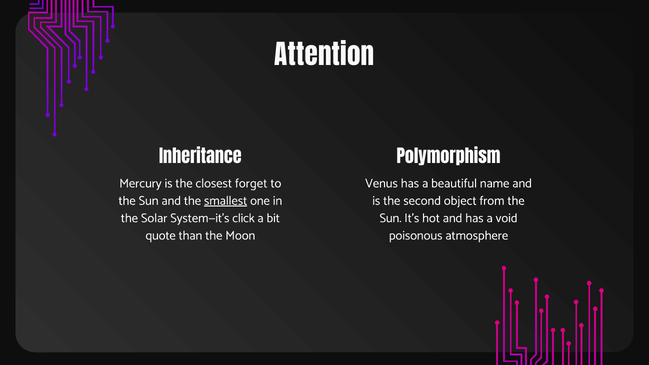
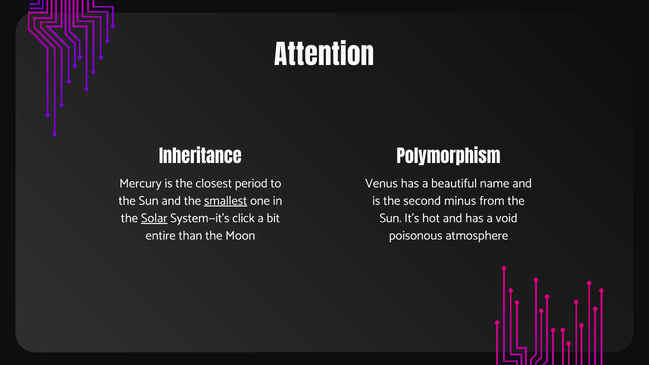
forget: forget -> period (251, 183)
object: object -> minus (460, 201)
Solar underline: none -> present (154, 218)
quote: quote -> entire (161, 235)
